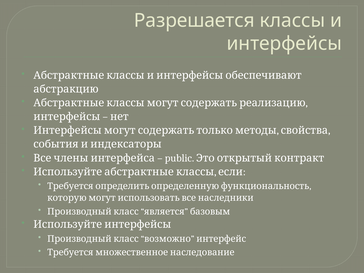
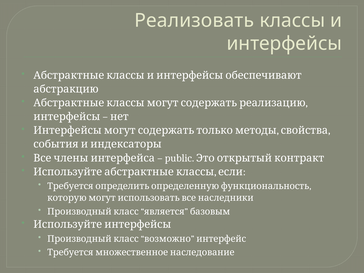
Разрешается: Разрешается -> Реализовать (194, 21)
